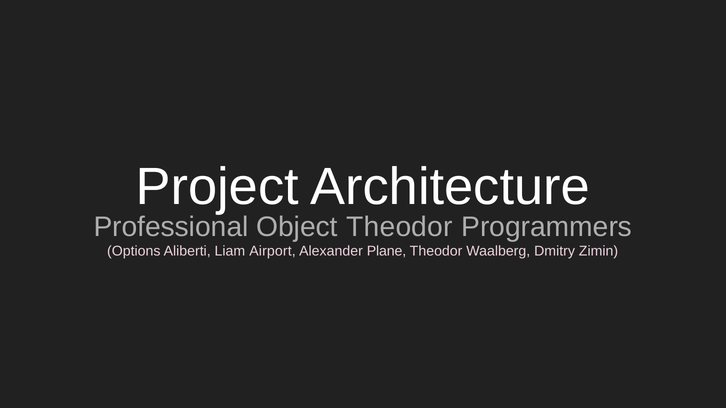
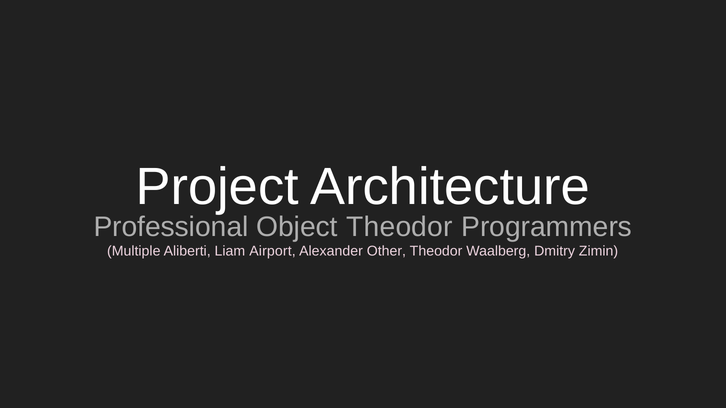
Options: Options -> Multiple (134, 251)
Plane: Plane -> Other (386, 251)
